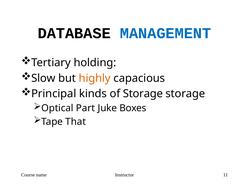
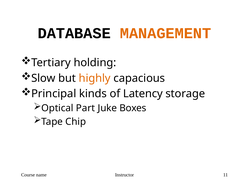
MANAGEMENT colour: blue -> orange (166, 33)
of Storage: Storage -> Latency (143, 94)
That: That -> Chip (76, 121)
